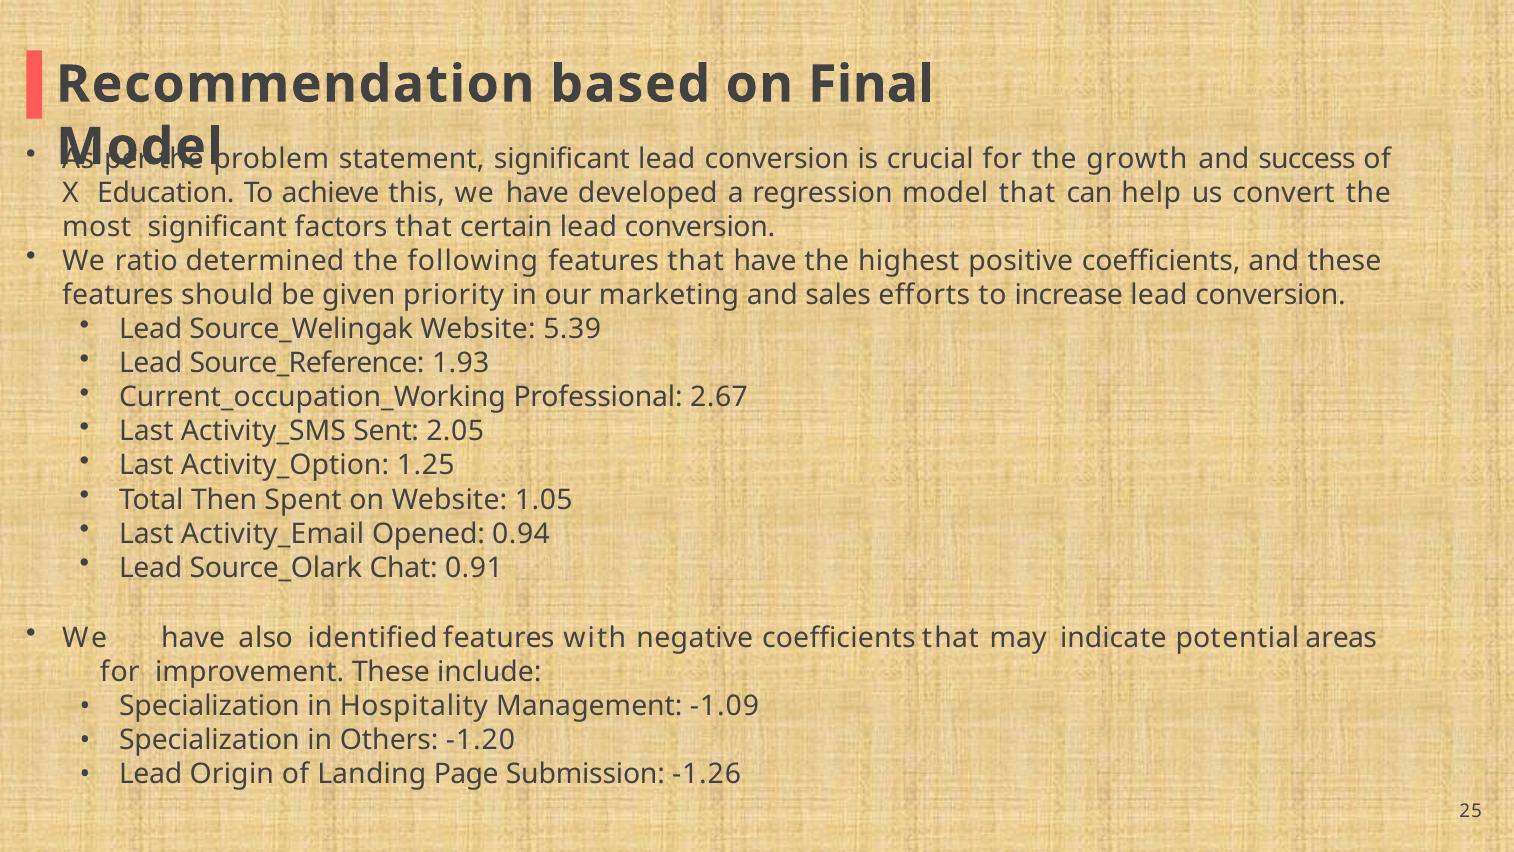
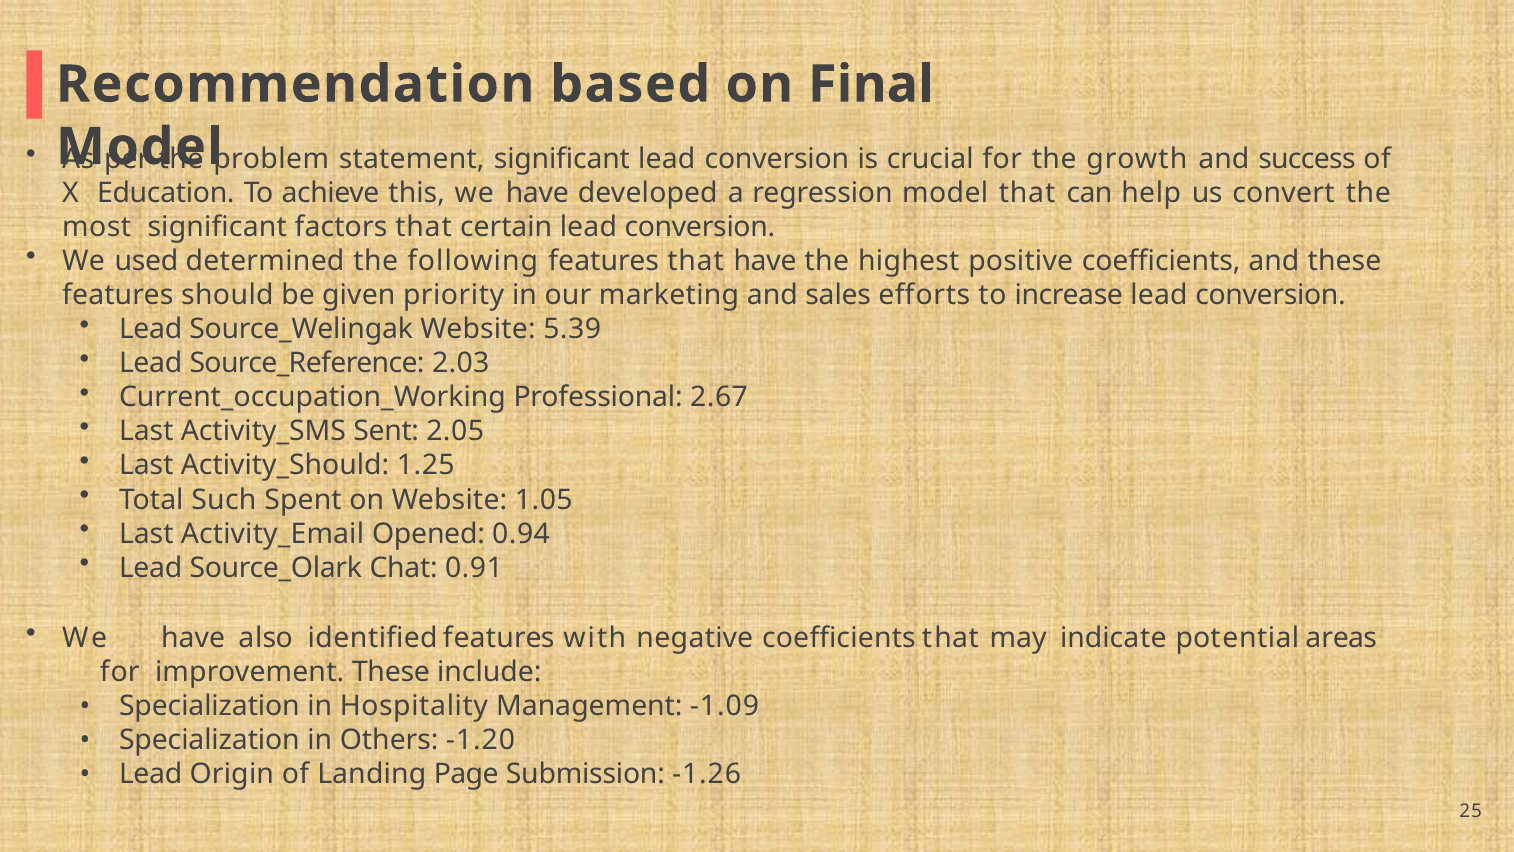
ratio: ratio -> used (146, 261)
1.93: 1.93 -> 2.03 (461, 363)
Activity_Option: Activity_Option -> Activity_Should (285, 465)
Then: Then -> Such (224, 499)
